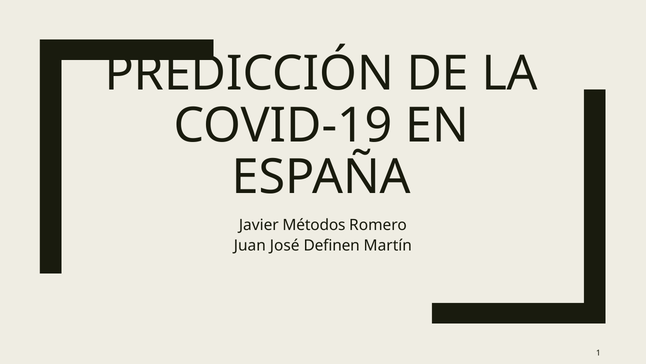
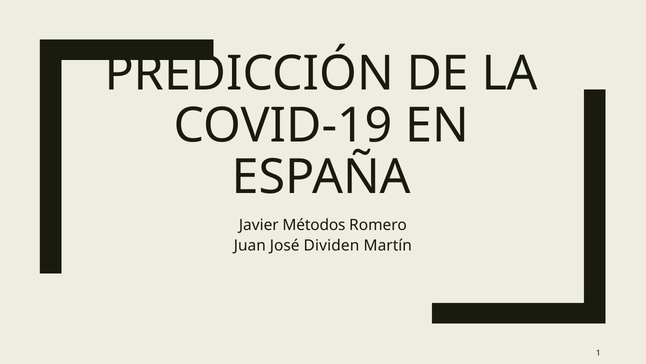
Definen: Definen -> Dividen (332, 245)
